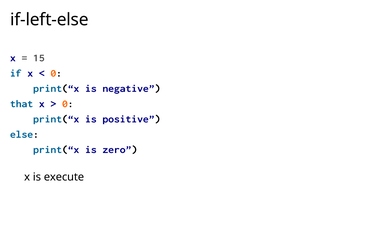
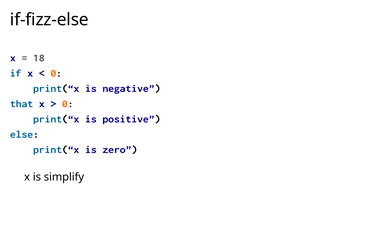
if-left-else: if-left-else -> if-fizz-else (49, 20)
15: 15 -> 18 (39, 58)
execute: execute -> simplify (64, 177)
